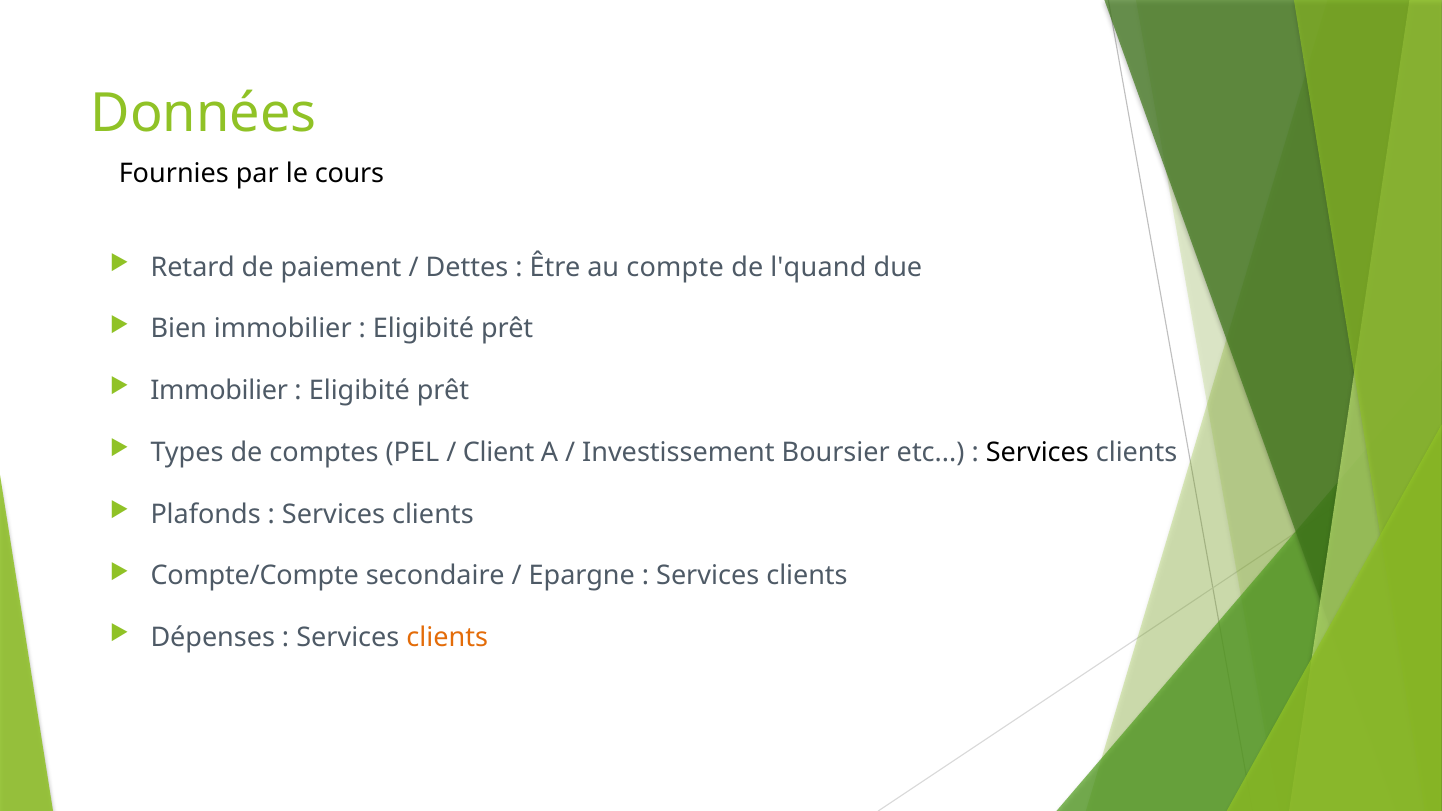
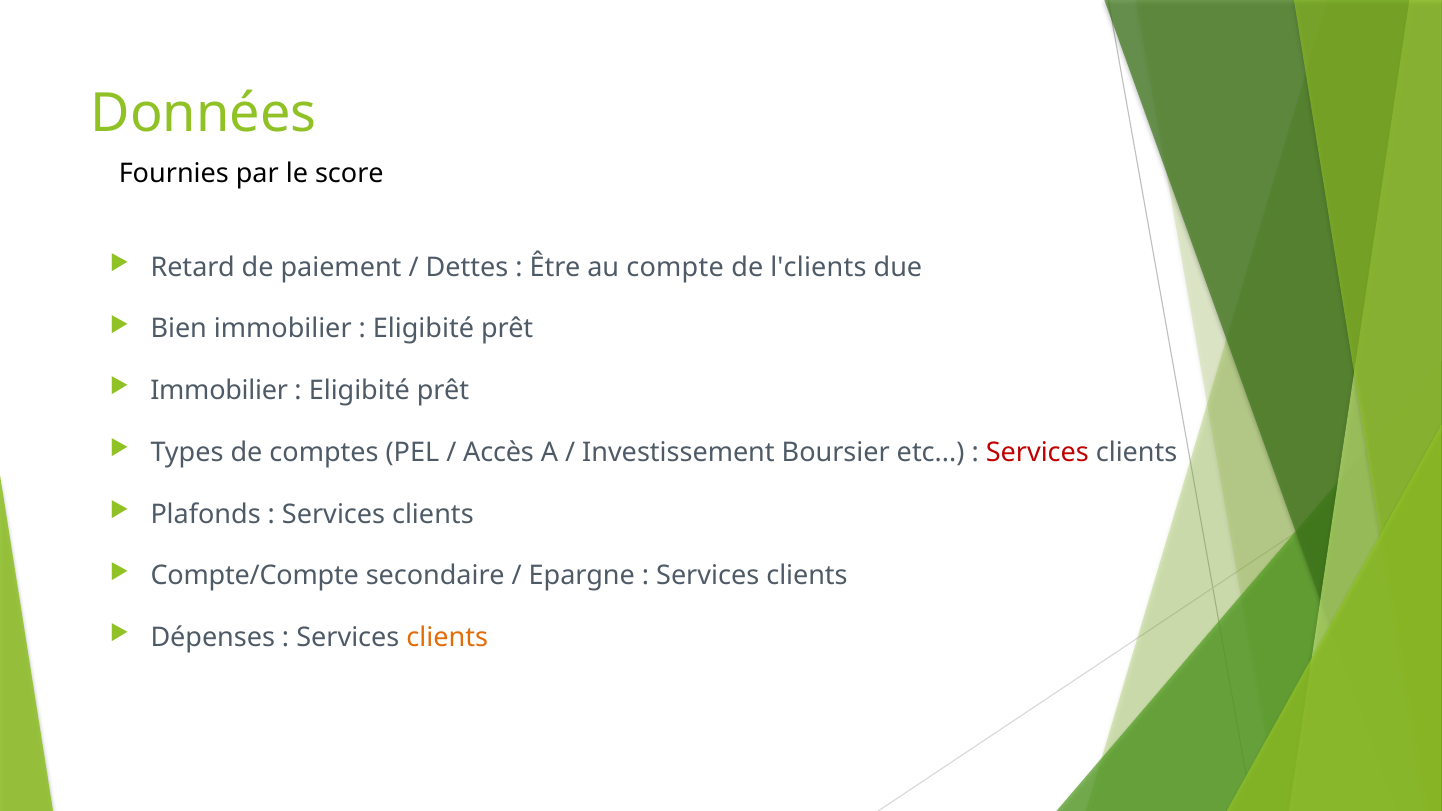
cours: cours -> score (349, 174)
l'quand: l'quand -> l'clients (818, 267)
Client: Client -> Accès (499, 452)
Services colour: black -> red (1037, 452)
